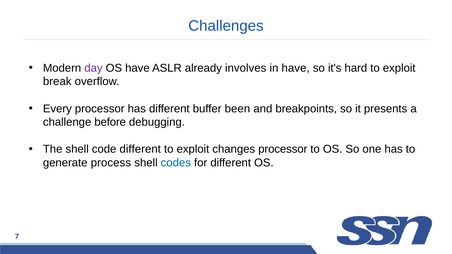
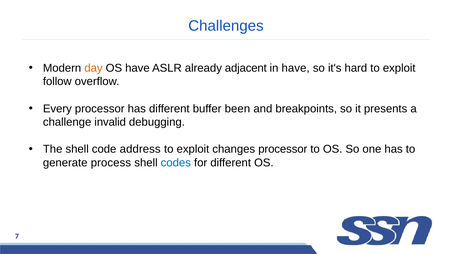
day colour: purple -> orange (93, 68)
involves: involves -> adjacent (246, 68)
break: break -> follow (57, 82)
before: before -> invalid (110, 122)
code different: different -> address (140, 149)
